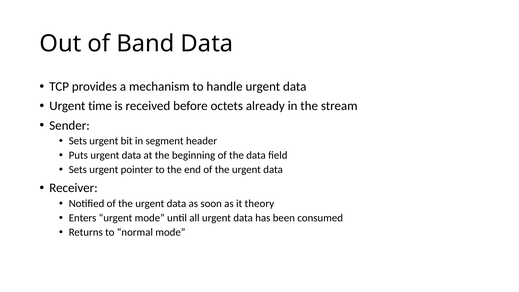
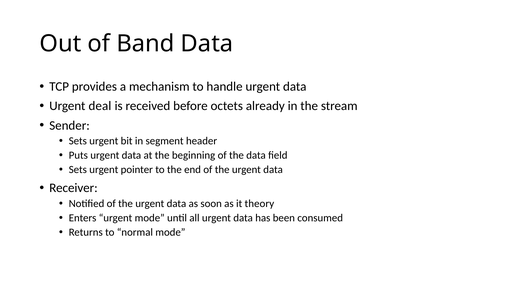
time: time -> deal (100, 106)
